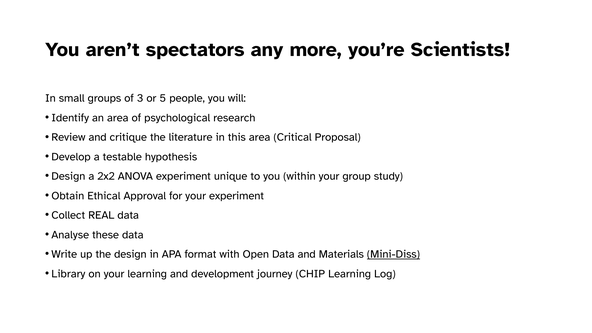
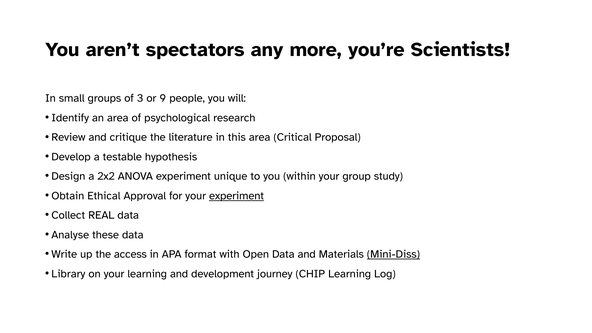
5: 5 -> 9 (163, 98)
experiment underline: none -> present (237, 196)
the design: design -> access (130, 254)
